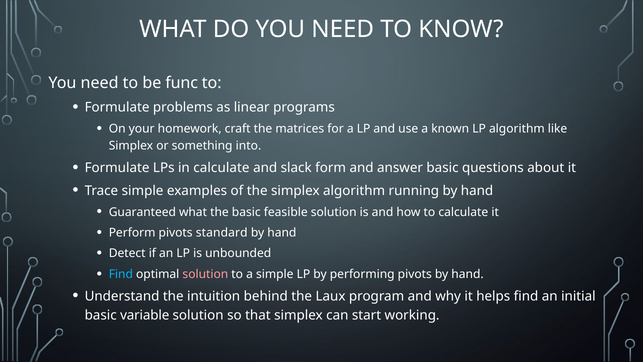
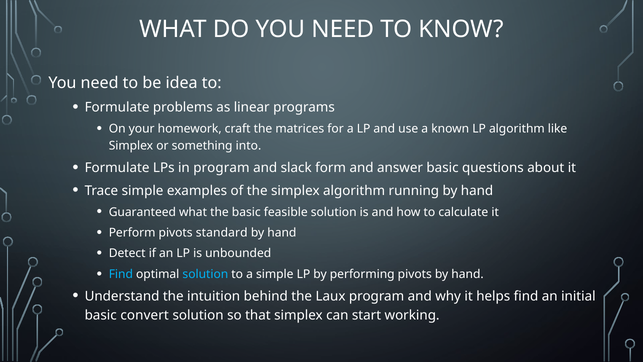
func: func -> idea (182, 83)
in calculate: calculate -> program (221, 168)
solution colour: pink -> light blue (205, 274)
variable: variable -> convert (145, 315)
